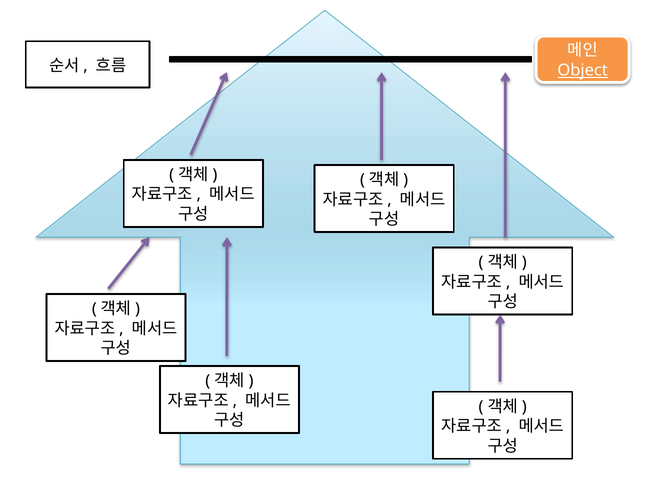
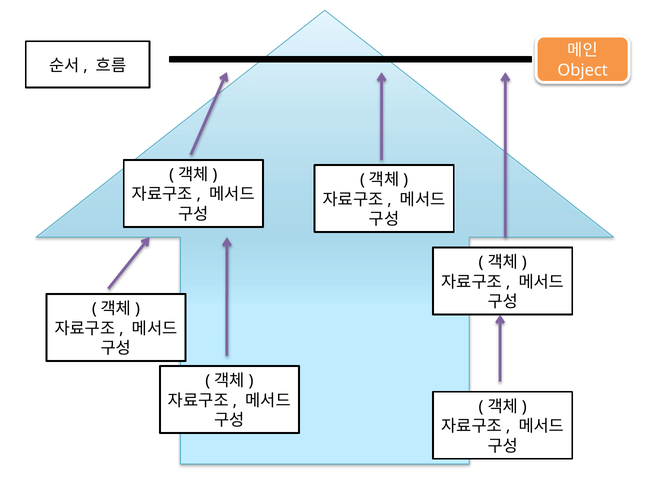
Object underline: present -> none (583, 70)
